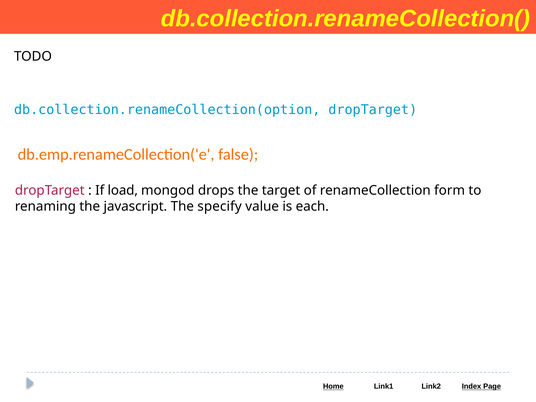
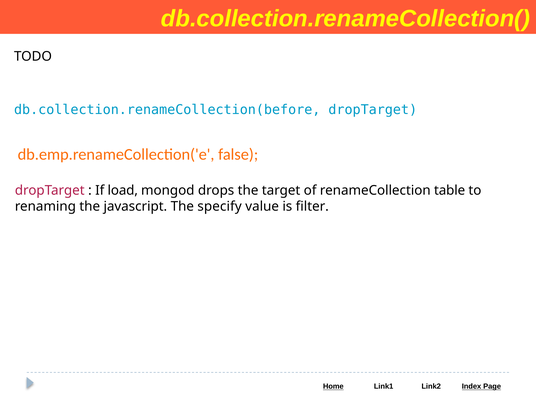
db.collection.renameCollection(option: db.collection.renameCollection(option -> db.collection.renameCollection(before (167, 110)
form: form -> table (450, 190)
each: each -> filter (312, 206)
